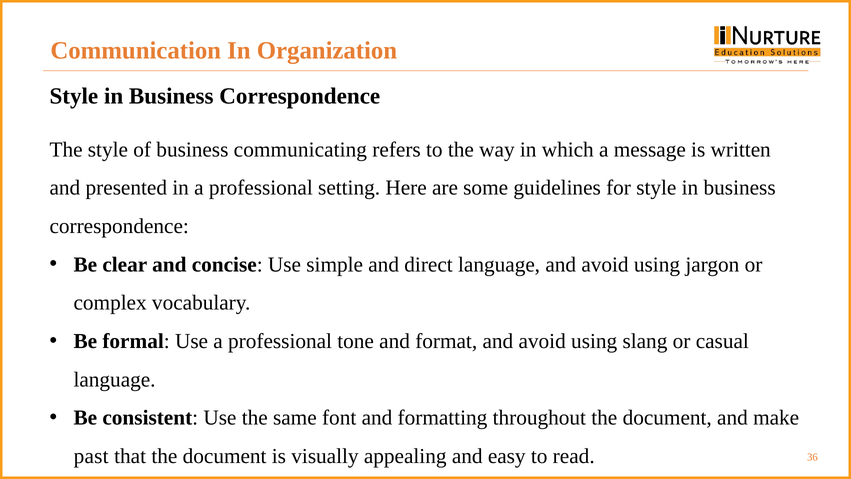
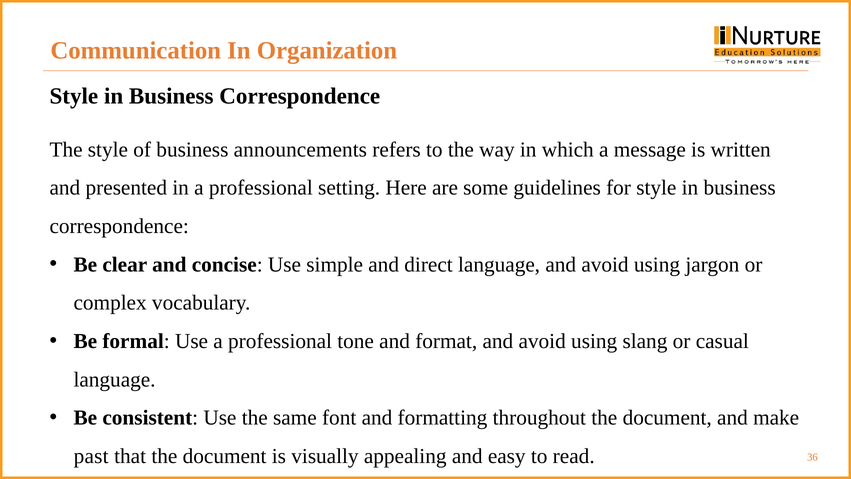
communicating: communicating -> announcements (300, 150)
